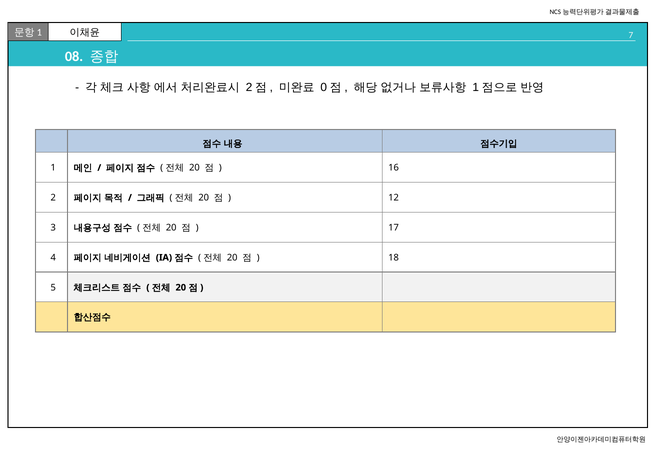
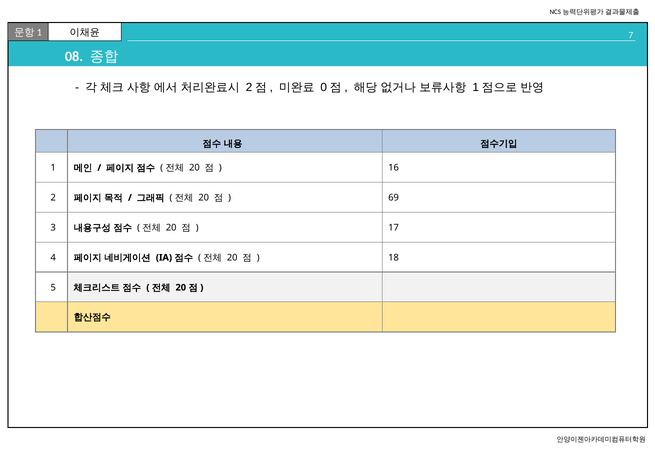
12: 12 -> 69 (394, 198)
